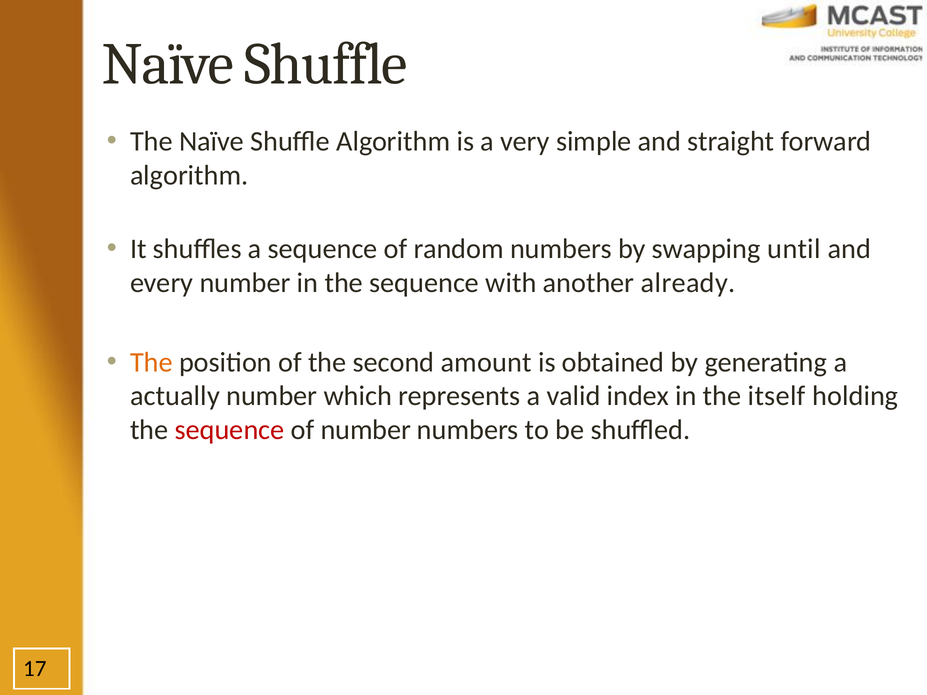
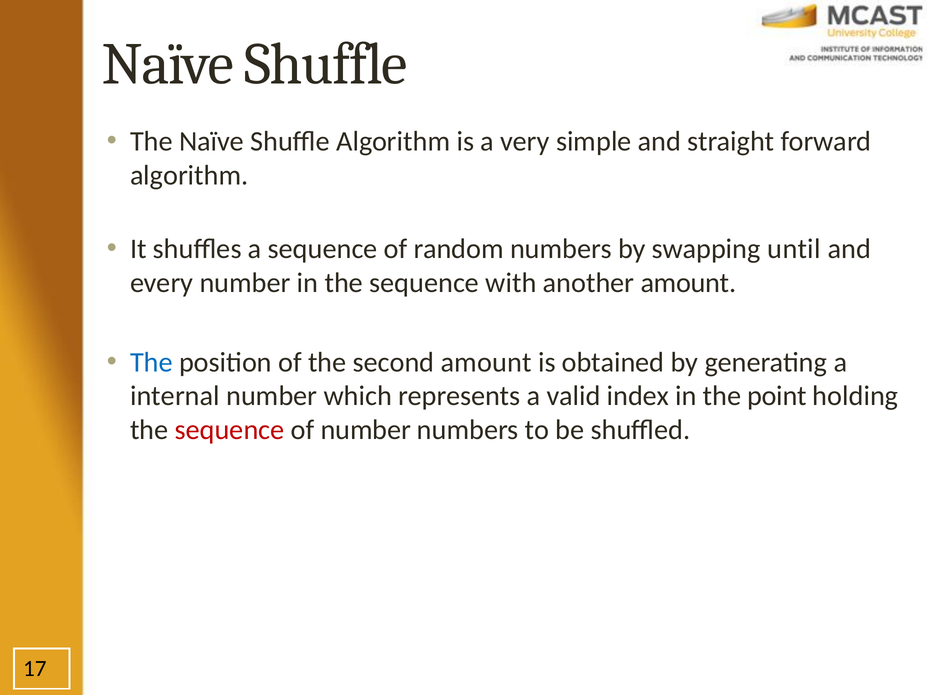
another already: already -> amount (688, 283)
The colour: orange -> blue (151, 362)
actually: actually -> internal (175, 396)
itself: itself -> point (777, 396)
